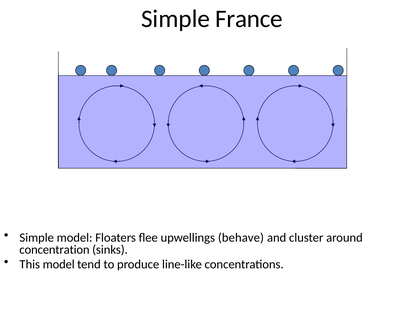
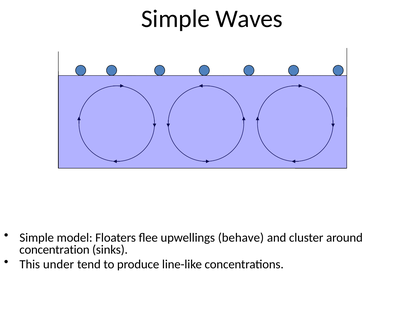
France: France -> Waves (249, 19)
This model: model -> under (59, 264)
